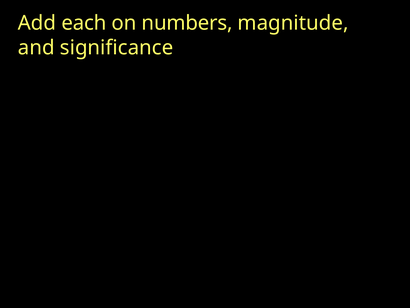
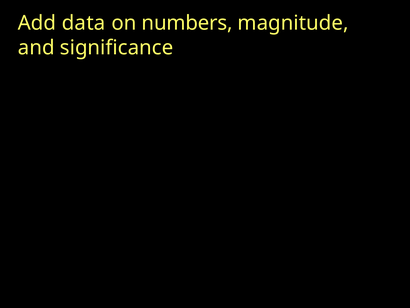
each: each -> data (84, 23)
